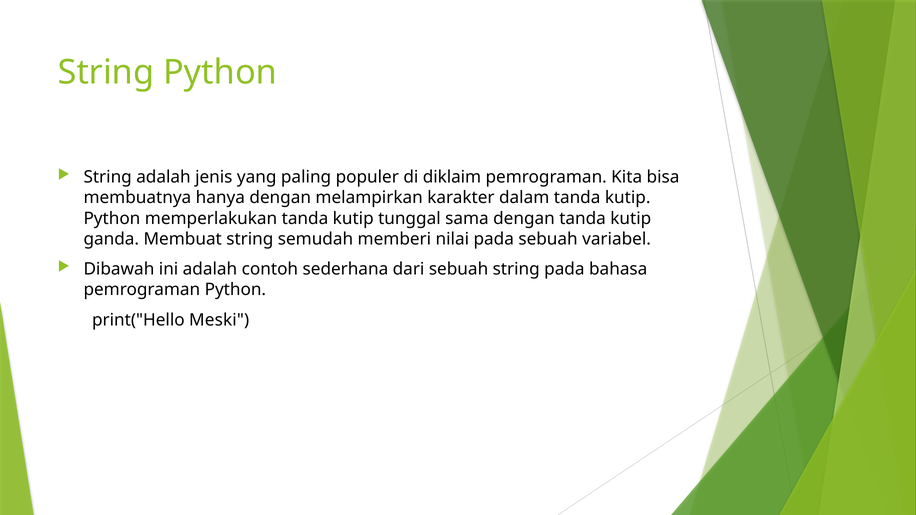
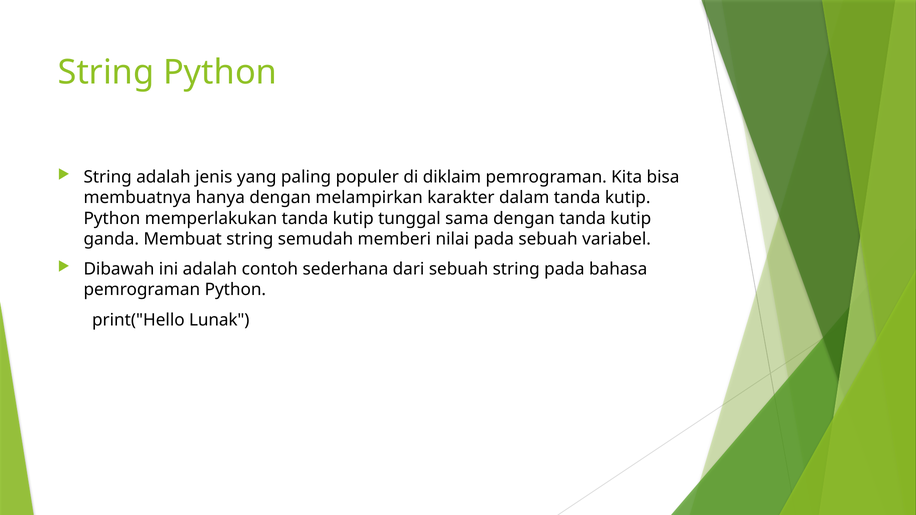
Meski: Meski -> Lunak (219, 320)
